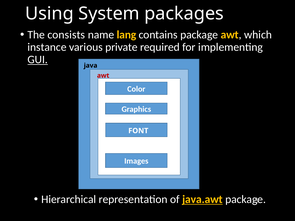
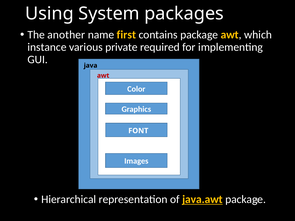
consists: consists -> another (66, 35)
lang: lang -> first (126, 35)
GUI underline: present -> none (38, 60)
